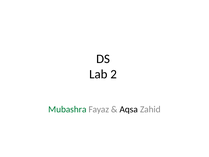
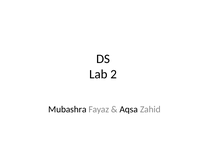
Mubashra colour: green -> black (67, 109)
